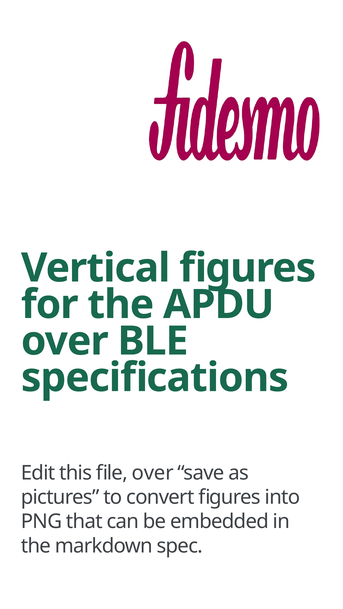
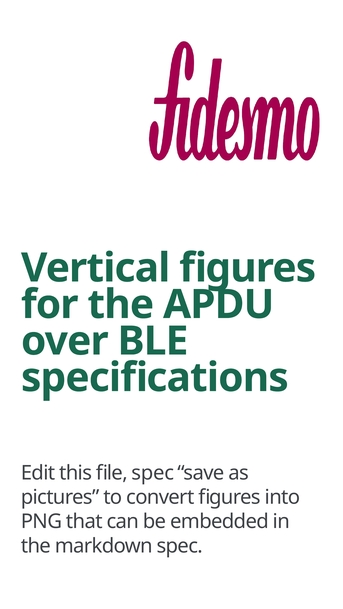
file over: over -> spec (153, 473)
